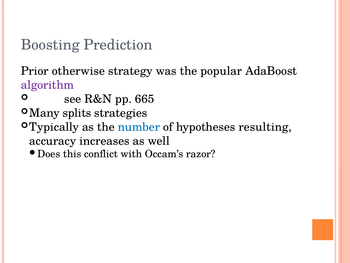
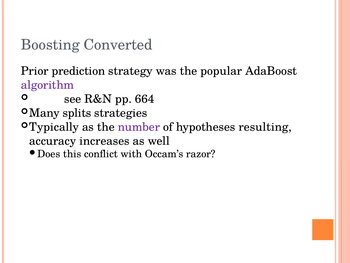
Prediction: Prediction -> Converted (118, 45)
otherwise: otherwise -> prediction (78, 71)
665: 665 -> 664 (145, 99)
number colour: blue -> purple (139, 127)
